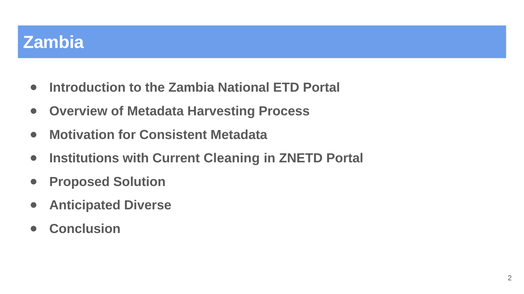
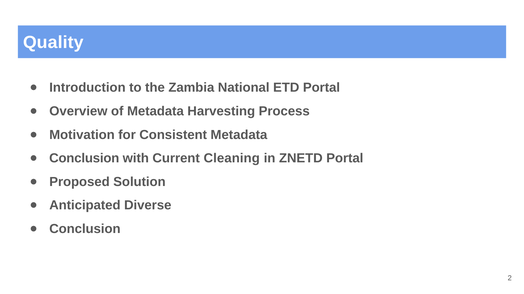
Zambia: Zambia -> Quality (53, 43)
Institutions: Institutions -> Conclusion (84, 159)
